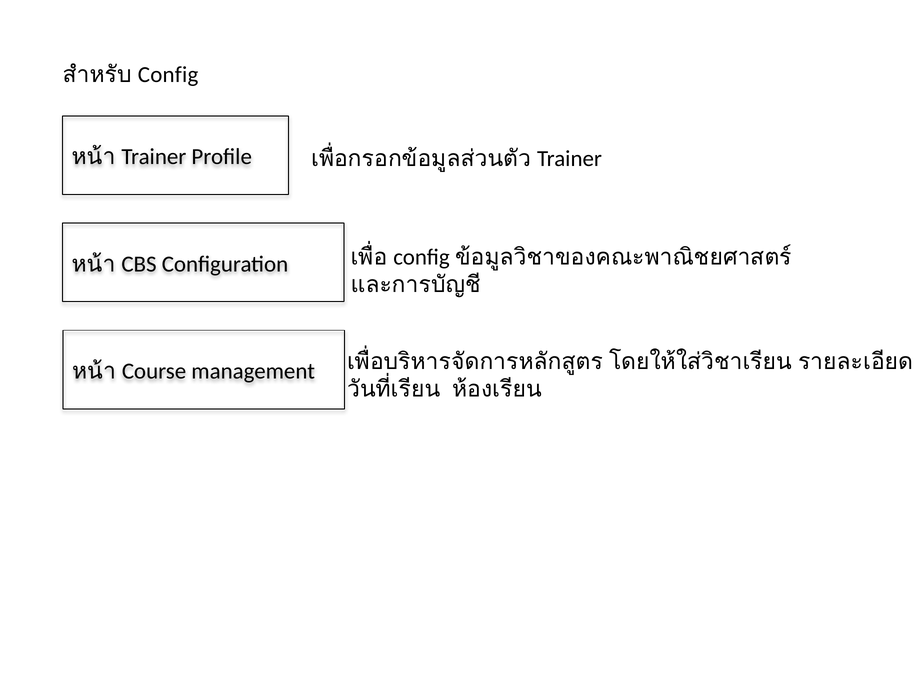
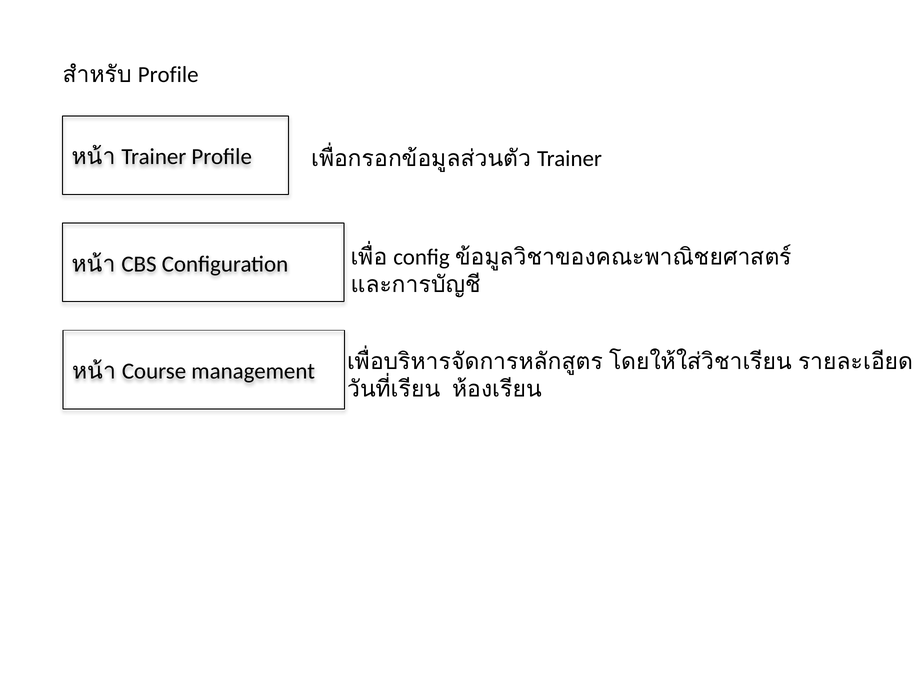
Config: Config -> Profile (168, 75)
